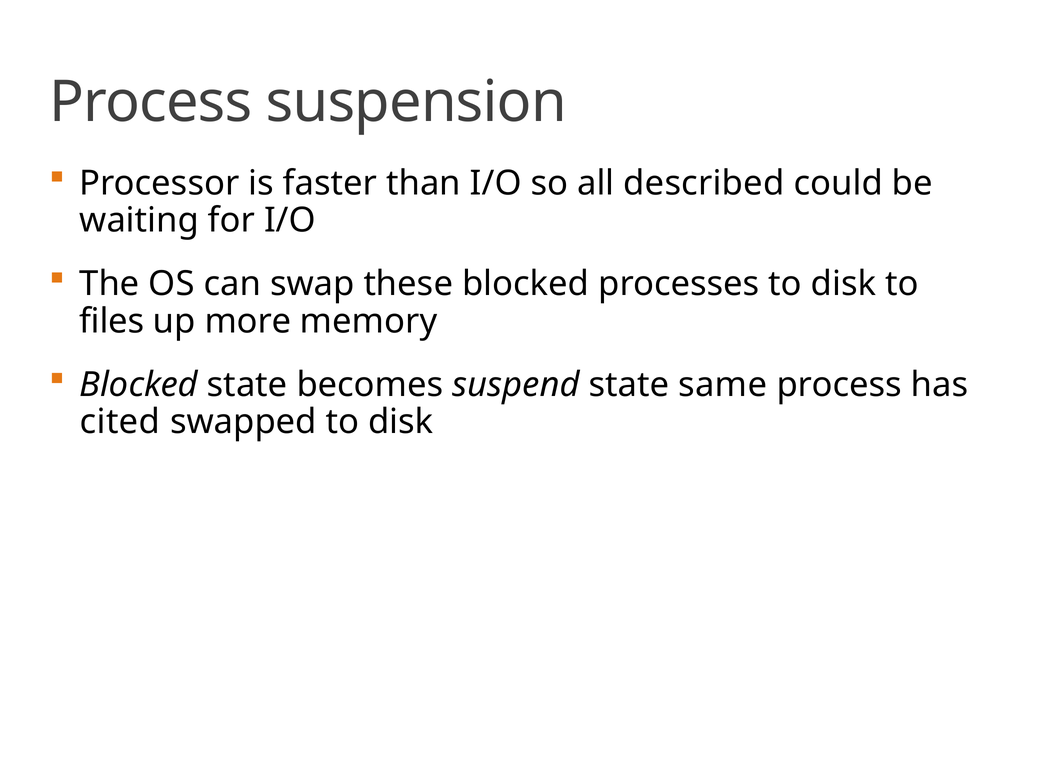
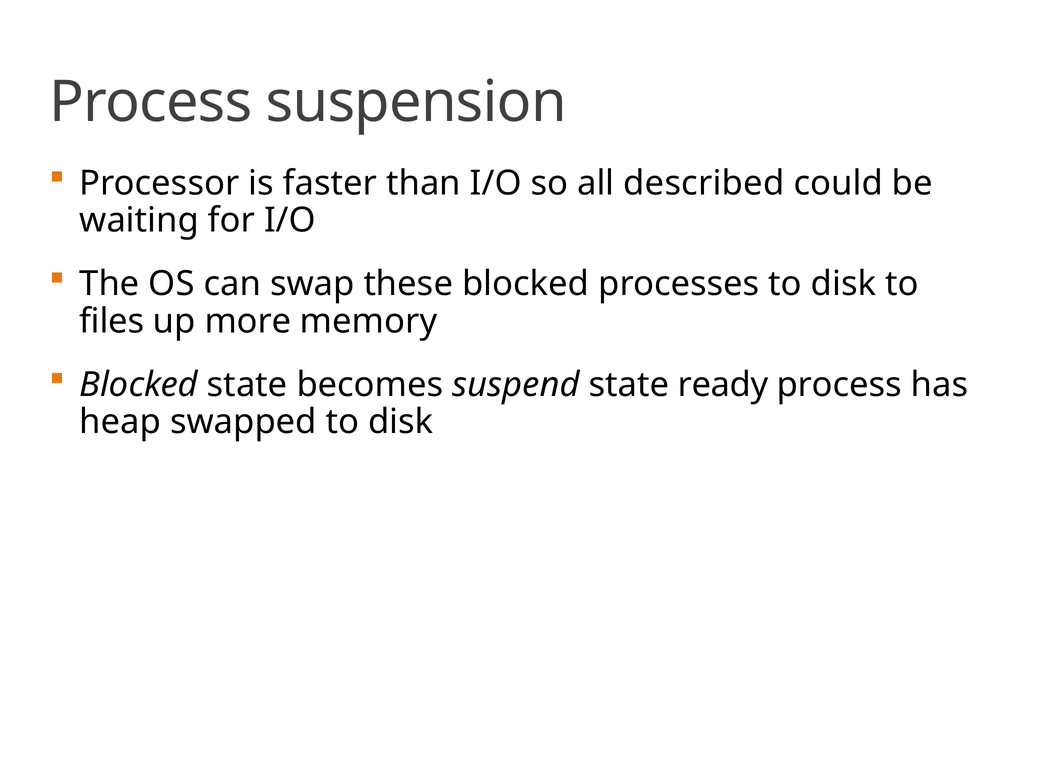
same: same -> ready (723, 385)
cited: cited -> heap (120, 422)
